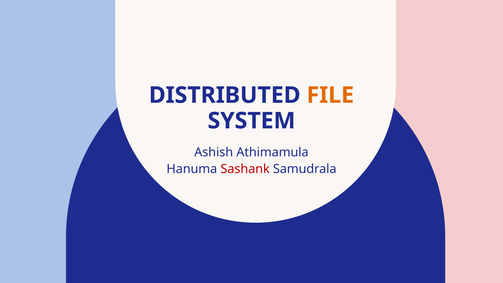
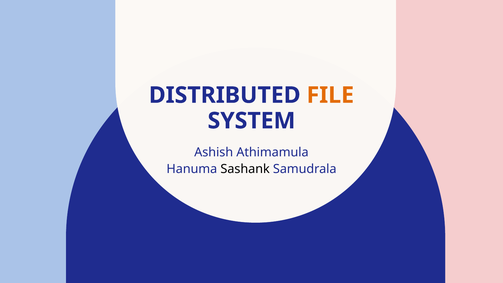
Sashank colour: red -> black (245, 169)
